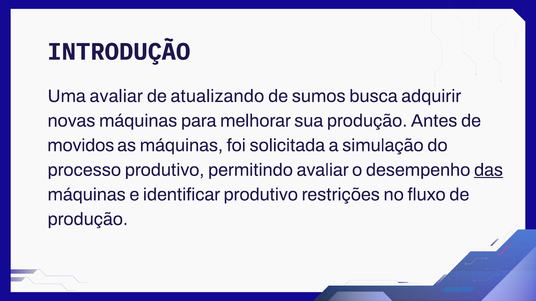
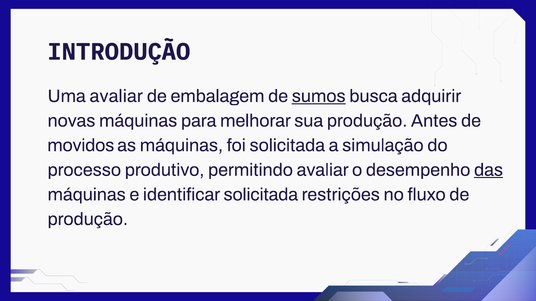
atualizando: atualizando -> embalagem (217, 96)
sumos underline: none -> present (319, 96)
identificar produtivo: produtivo -> solicitada (261, 195)
